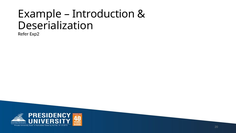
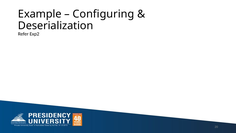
Introduction: Introduction -> Configuring (103, 14)
